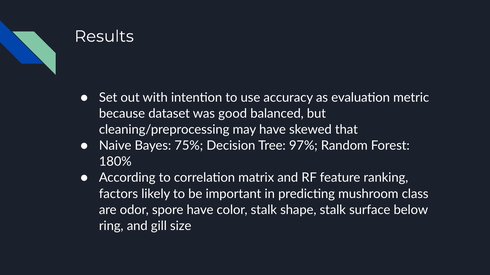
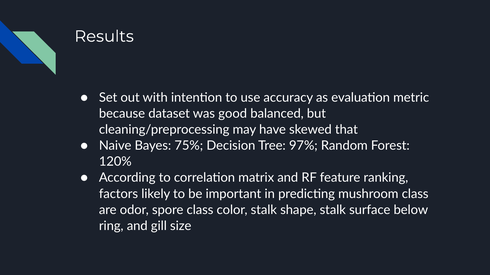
180%: 180% -> 120% (115, 162)
spore have: have -> class (200, 210)
